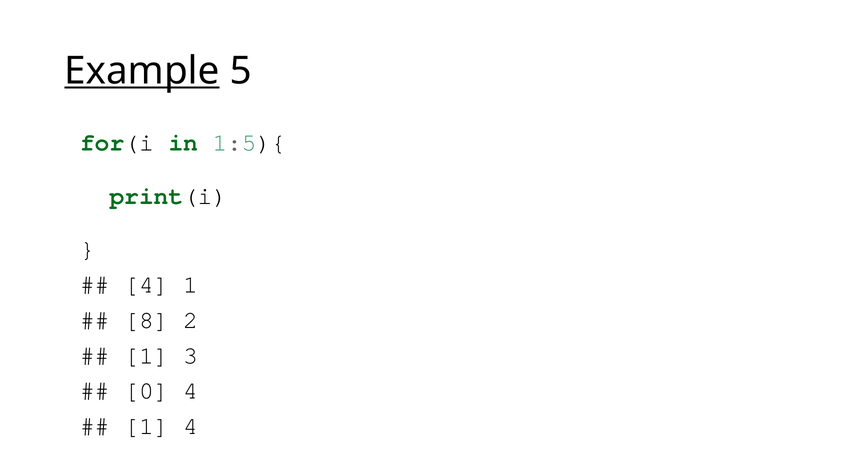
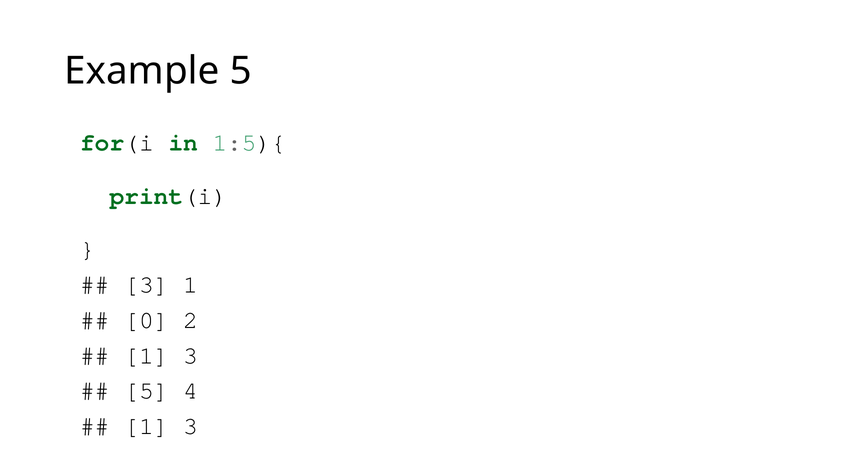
Example underline: present -> none (142, 71)
4: 4 -> 3 (147, 284)
8: 8 -> 0 (147, 320)
0: 0 -> 5 (147, 391)
4: 4 -> 3 (191, 426)
